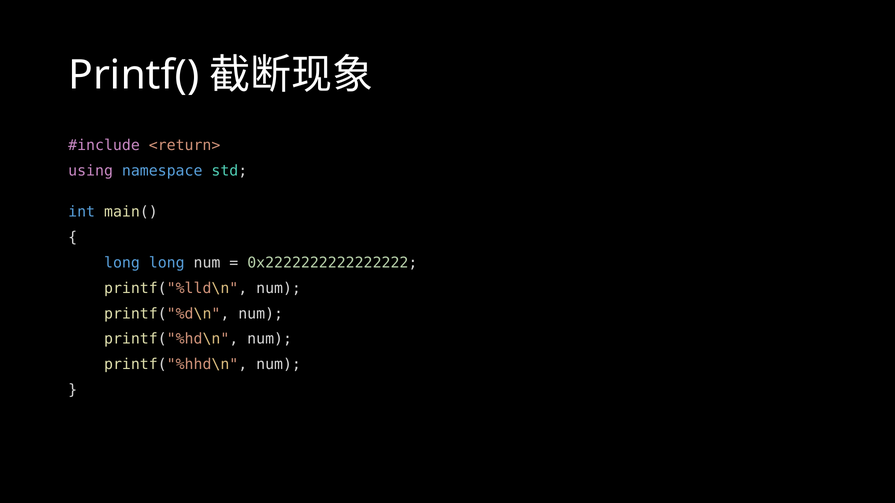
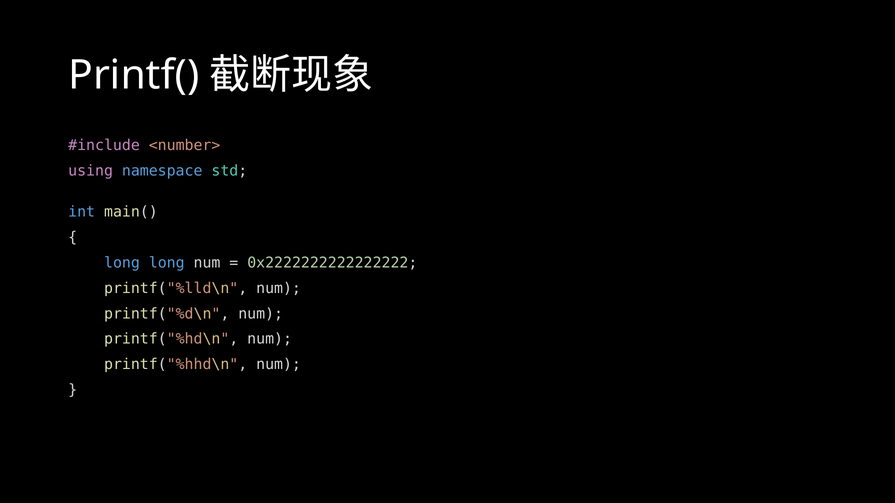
<return>: <return> -> <number> (185, 145)
